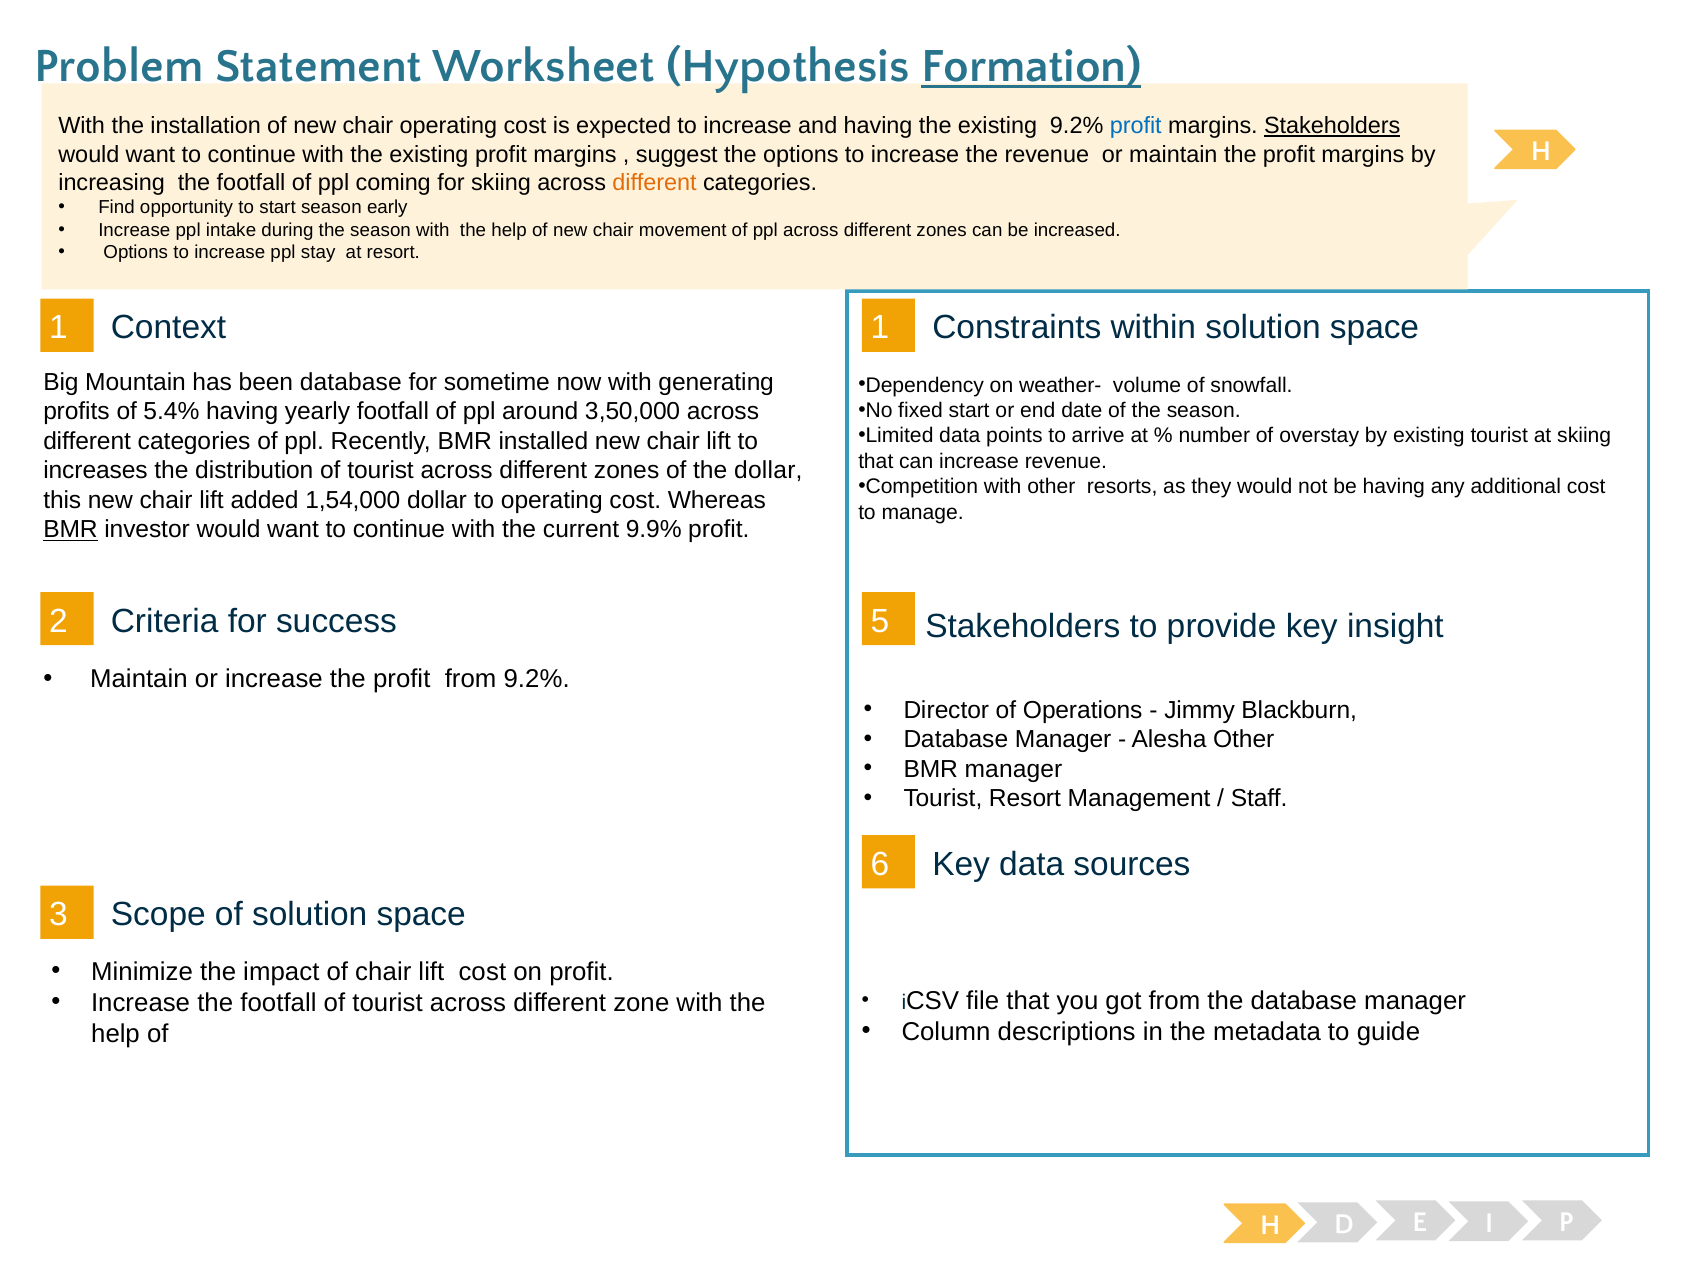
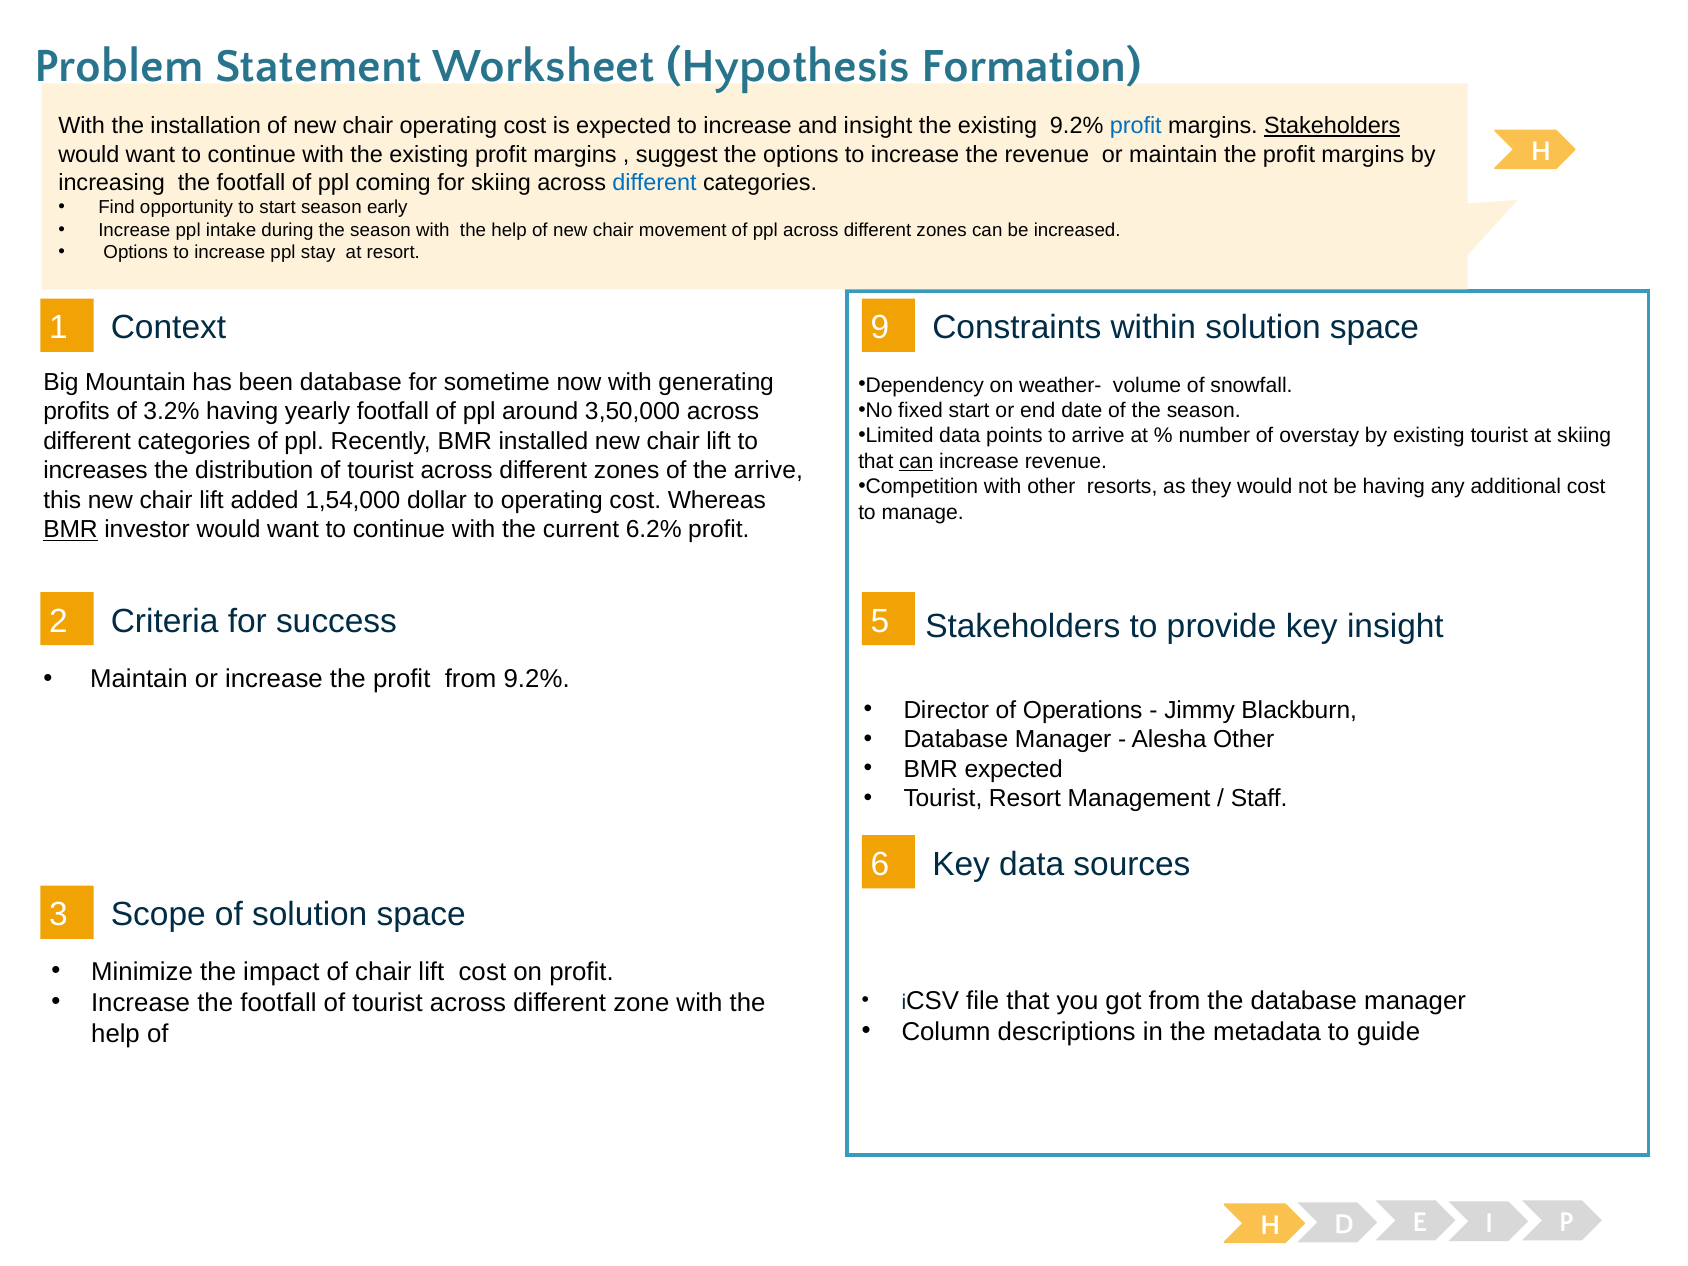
Formation underline: present -> none (1031, 66)
and having: having -> insight (878, 126)
different colour: orange -> blue (655, 182)
1 1: 1 -> 9 (880, 328)
5.4%: 5.4% -> 3.2% (171, 412)
can underline: none -> present (916, 461)
the dollar: dollar -> arrive (768, 471)
9.9%: 9.9% -> 6.2% (654, 530)
BMR manager: manager -> expected (1014, 769)
